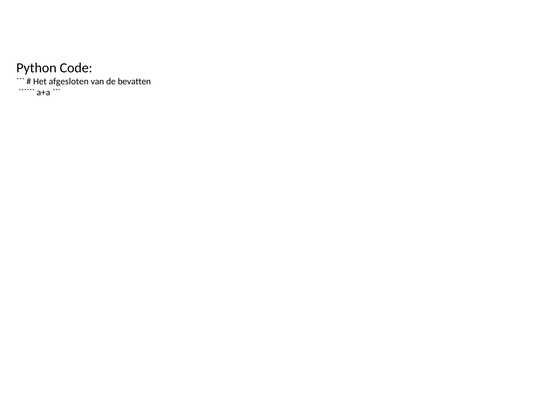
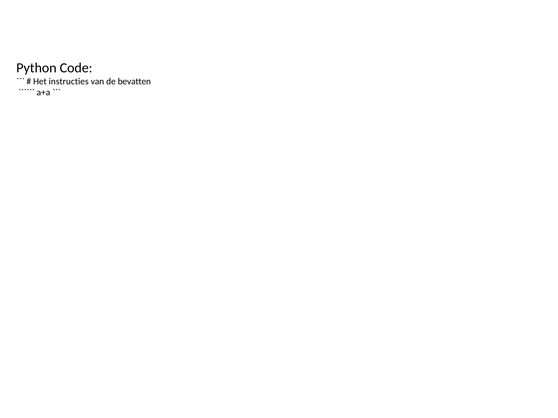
afgesloten: afgesloten -> instructies (69, 81)
